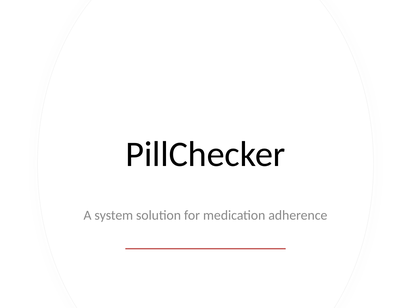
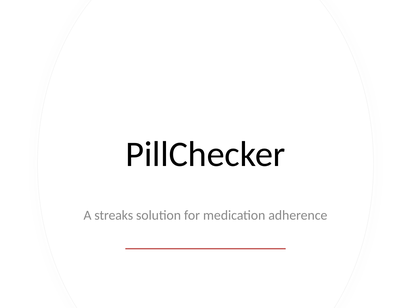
system: system -> streaks (114, 215)
